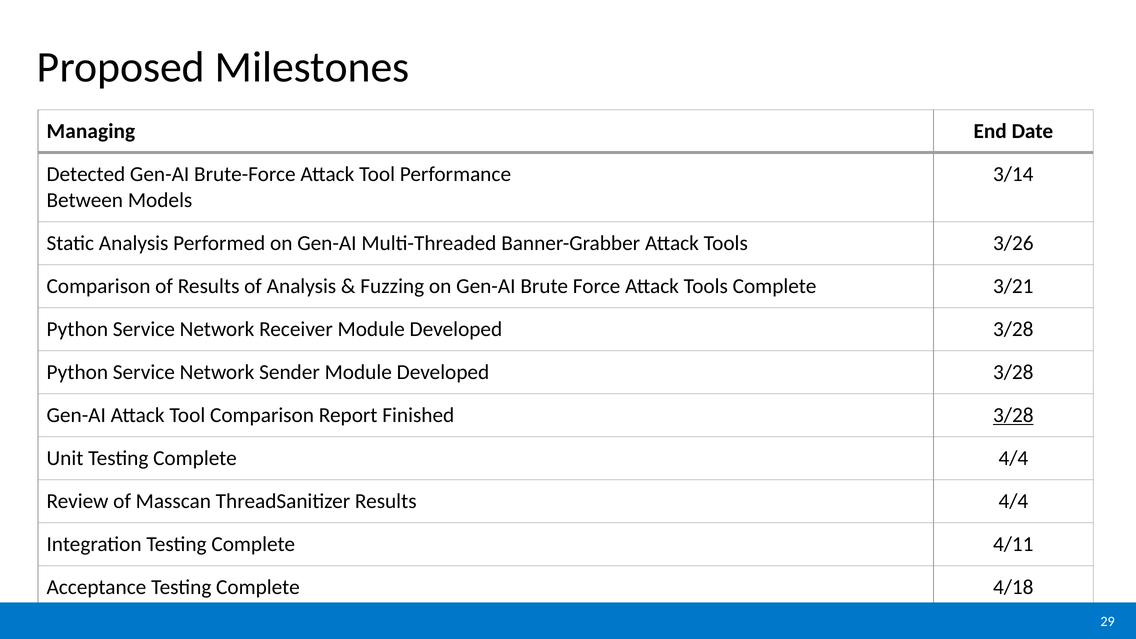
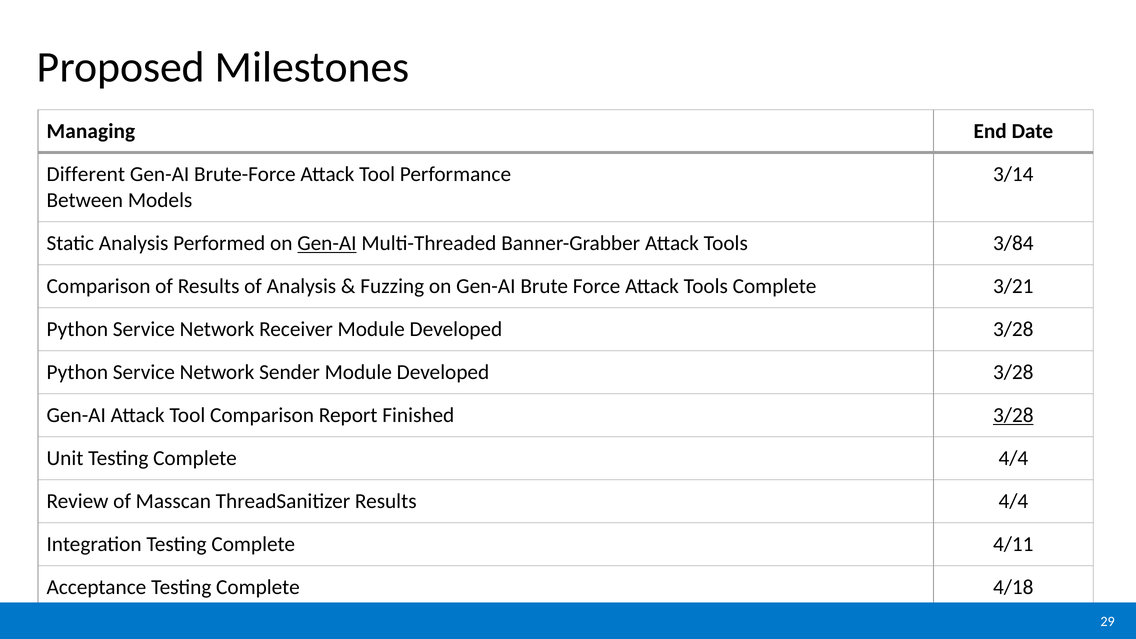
Detected: Detected -> Different (86, 174)
Gen-AI underline: none -> present (327, 243)
3/26: 3/26 -> 3/84 (1013, 243)
